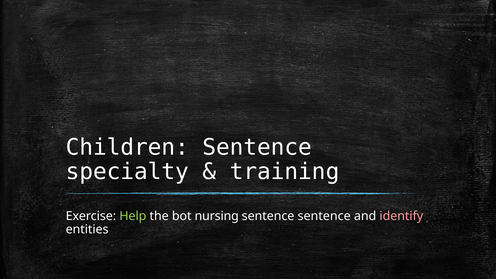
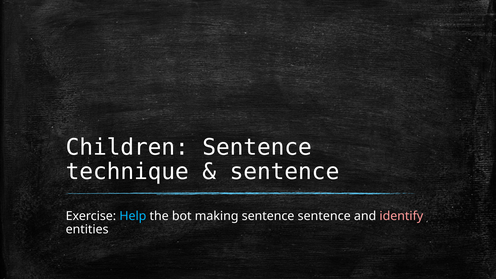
specialty: specialty -> technique (127, 172)
training: training -> sentence (285, 172)
Help colour: light green -> light blue (133, 216)
nursing: nursing -> making (217, 216)
